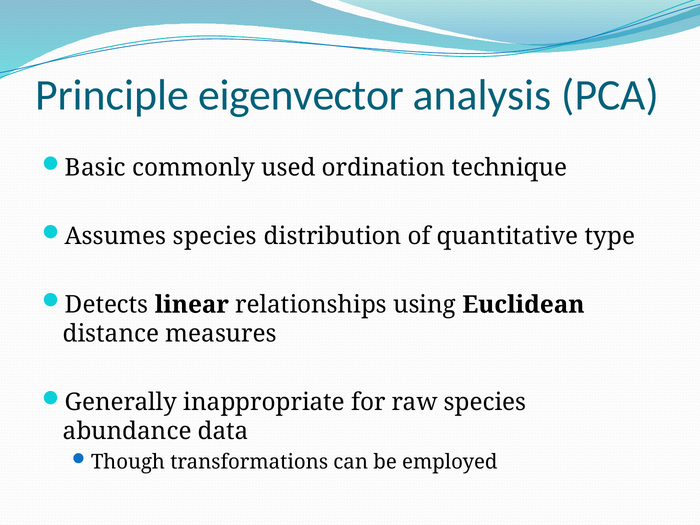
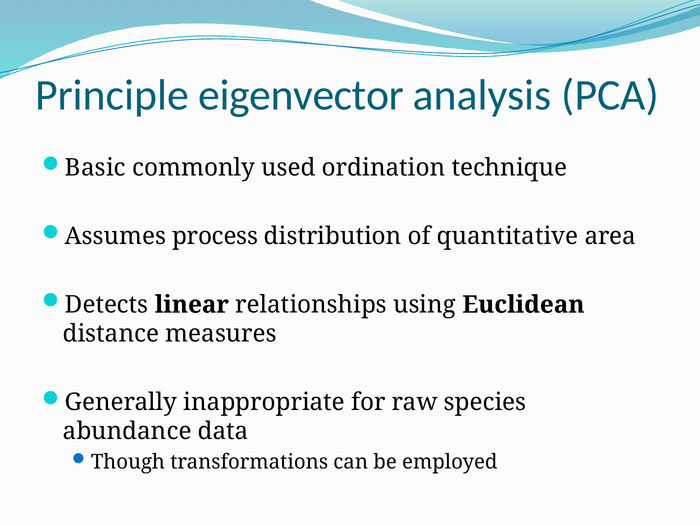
Assumes species: species -> process (215, 236)
type: type -> area (610, 236)
